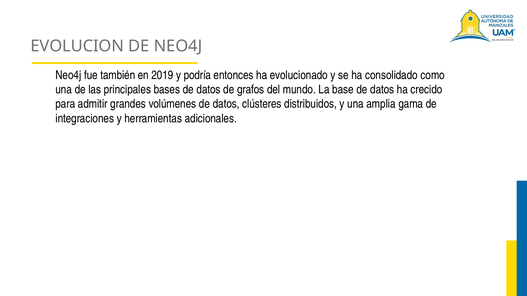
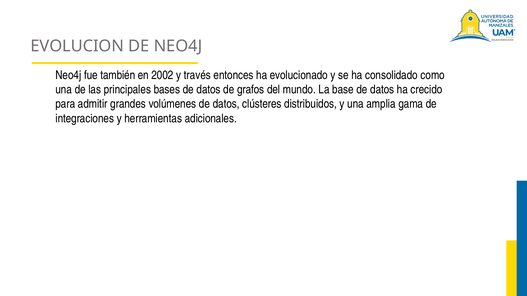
2019: 2019 -> 2002 (162, 75)
podría: podría -> través (197, 75)
